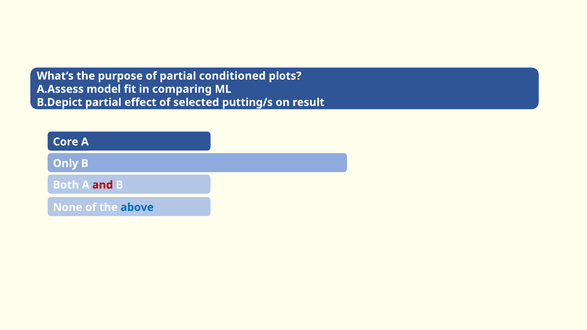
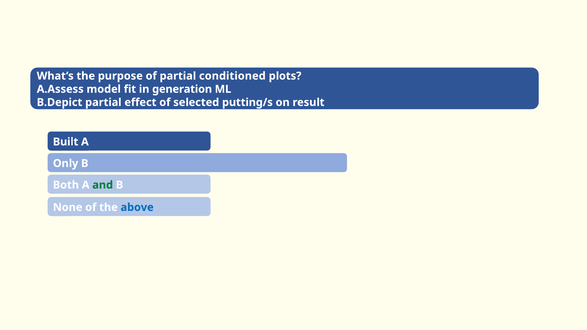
comparing: comparing -> generation (182, 89)
Core: Core -> Built (66, 142)
and colour: red -> green (103, 185)
